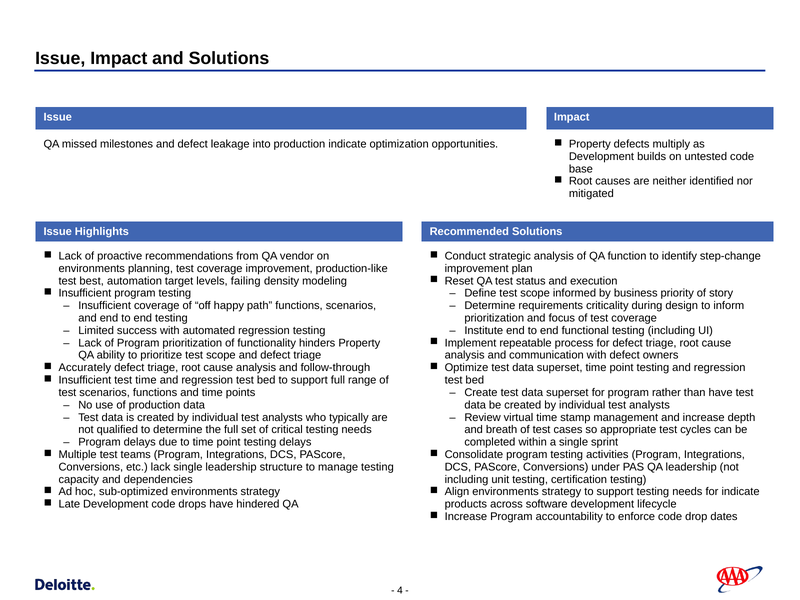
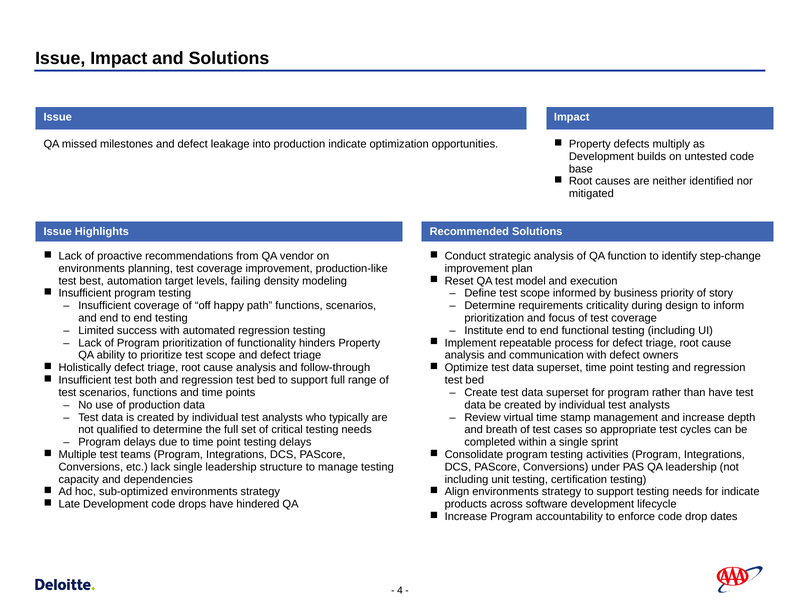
status: status -> model (531, 281)
Accurately: Accurately -> Holistically (85, 368)
test time: time -> both (146, 380)
